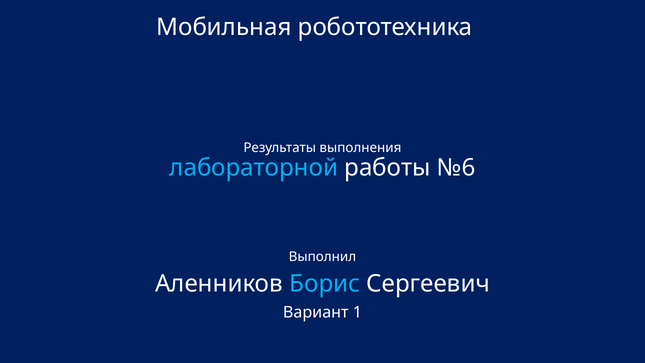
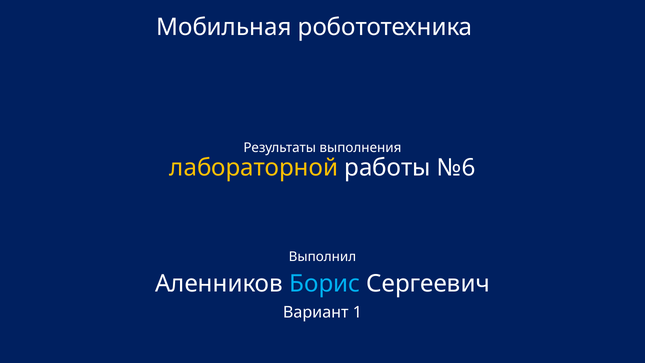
лабораторной colour: light blue -> yellow (254, 168)
